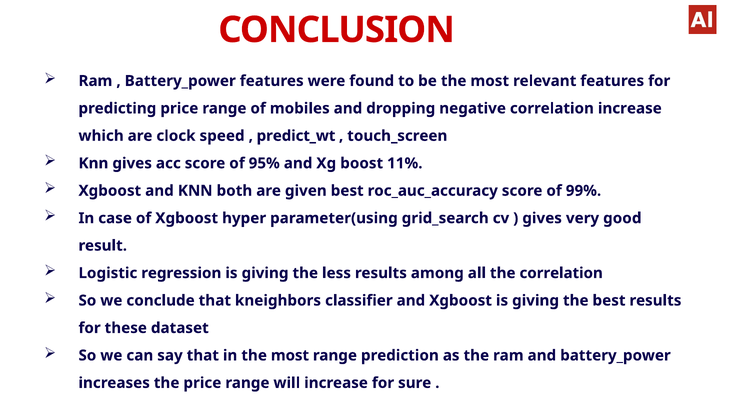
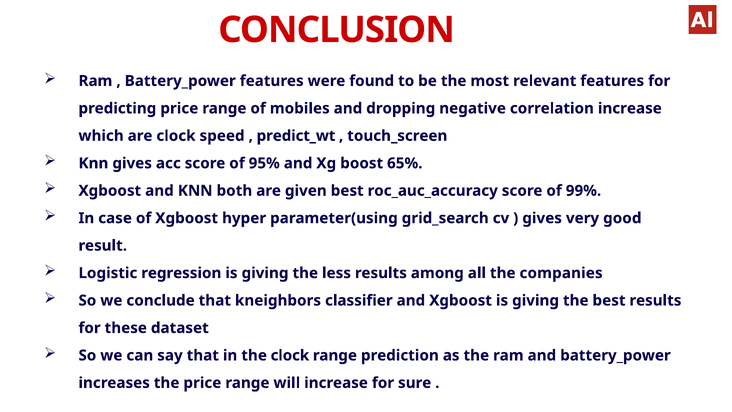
11%: 11% -> 65% (405, 163)
the correlation: correlation -> companies (561, 273)
in the most: most -> clock (290, 355)
